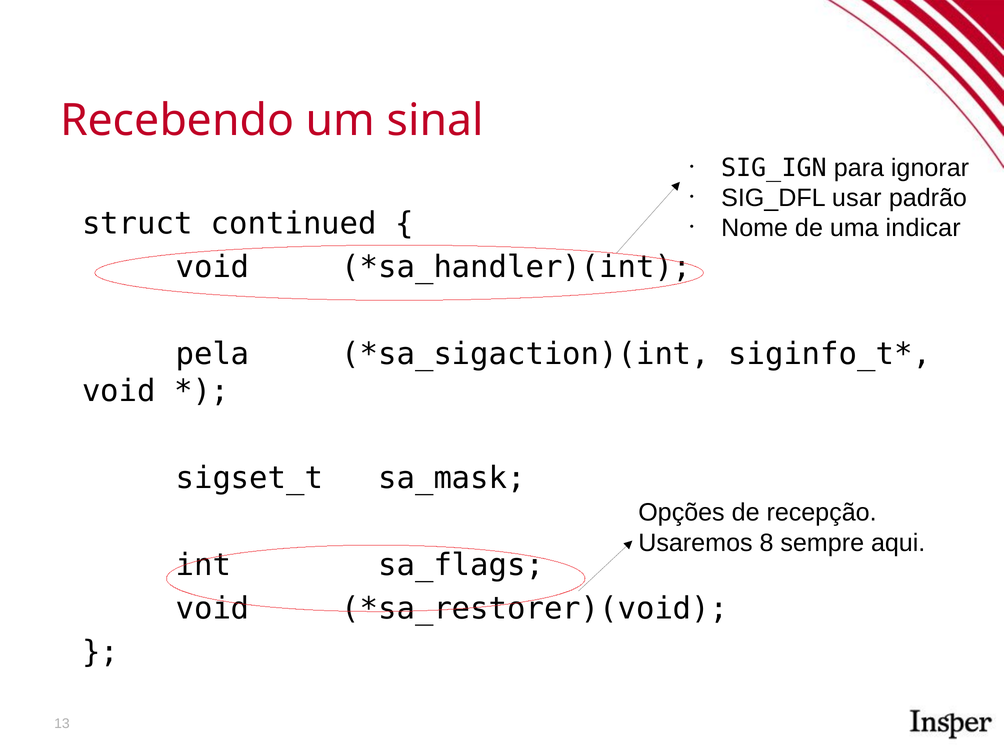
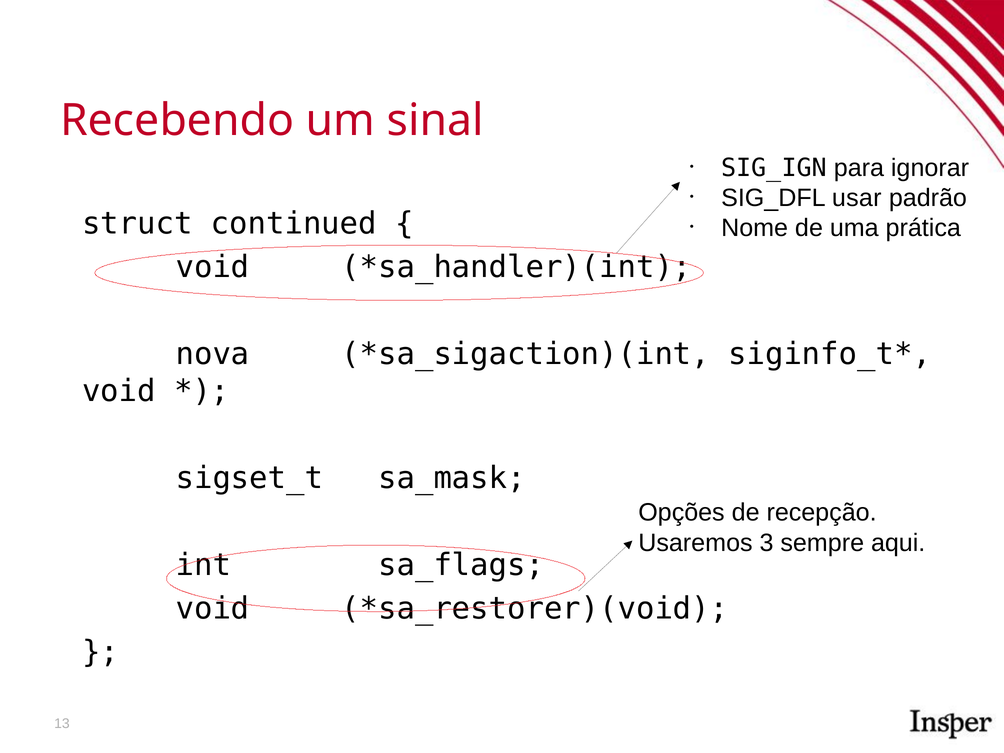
indicar: indicar -> prática (923, 228)
pela: pela -> nova (213, 354)
8: 8 -> 3 (767, 543)
